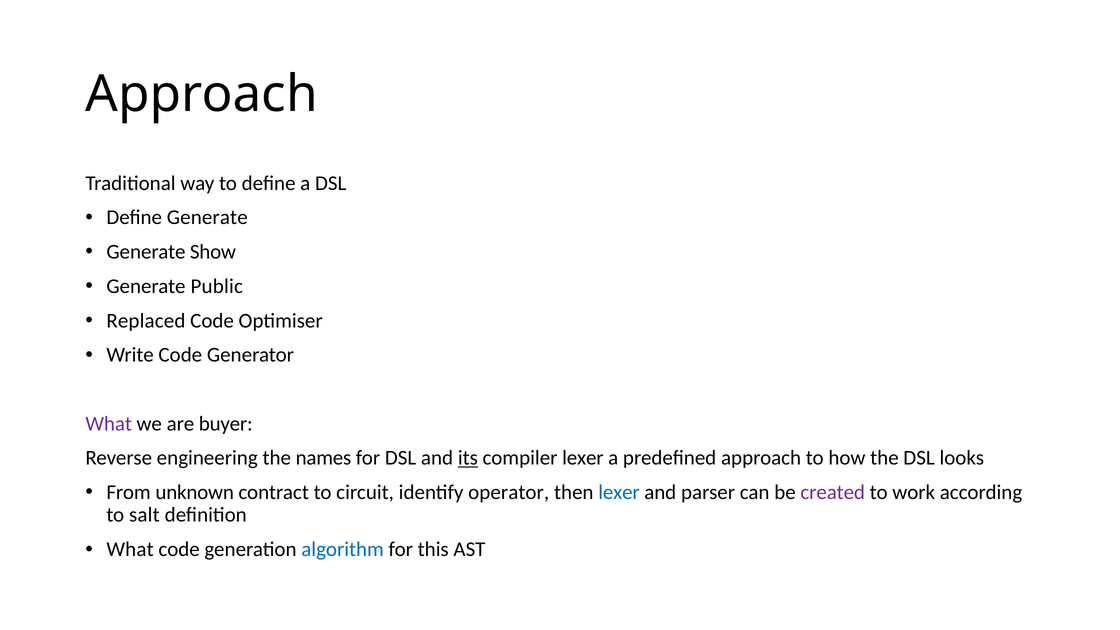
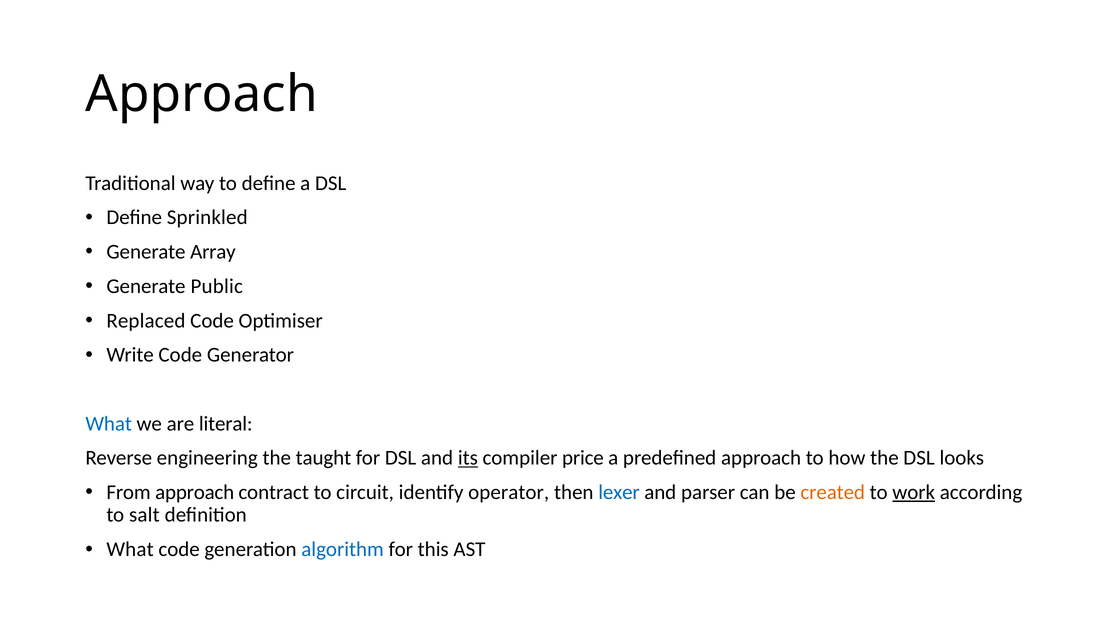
Define Generate: Generate -> Sprinkled (207, 217)
Show: Show -> Array (213, 252)
What colour: purple -> blue (109, 424)
buyer: buyer -> literal (226, 424)
names: names -> taught (323, 458)
compiler lexer: lexer -> price (583, 458)
From unknown: unknown -> approach (195, 492)
created colour: purple -> orange (833, 492)
work underline: none -> present (914, 492)
